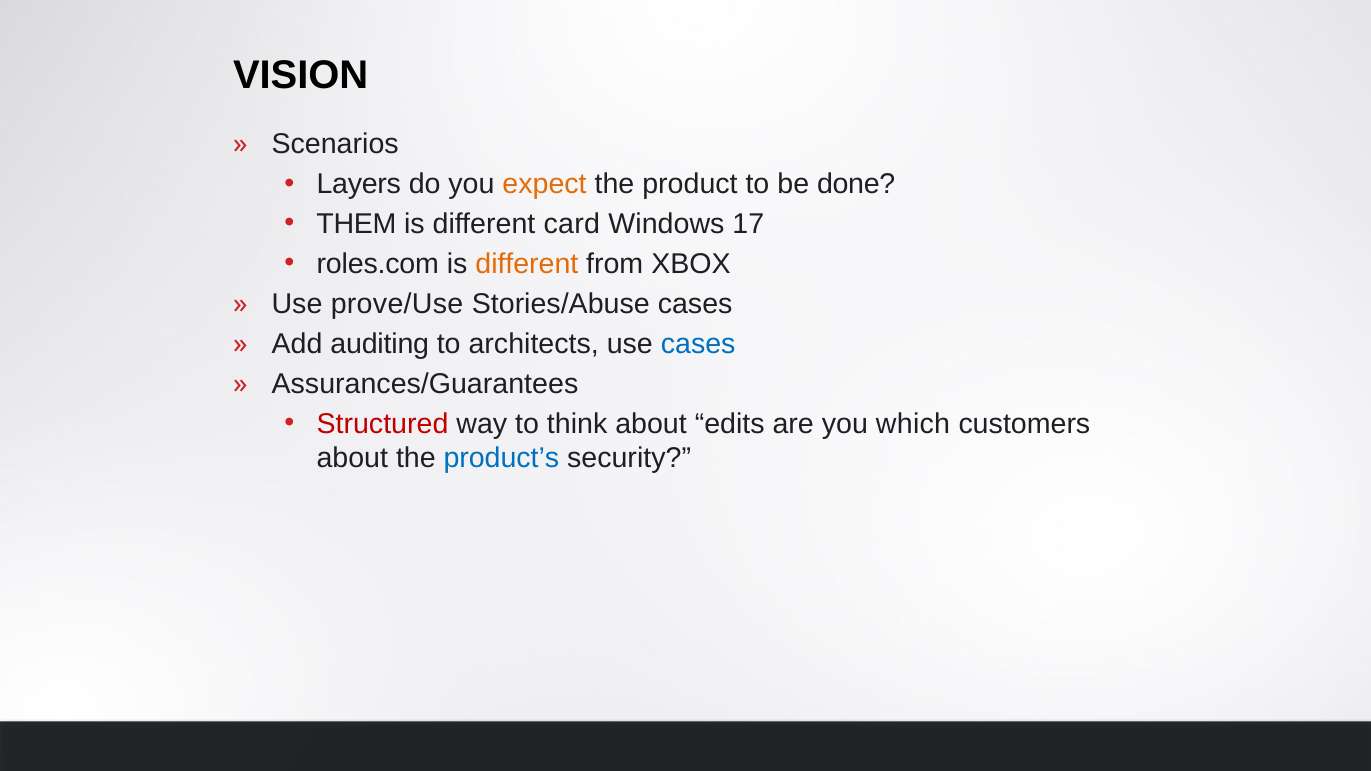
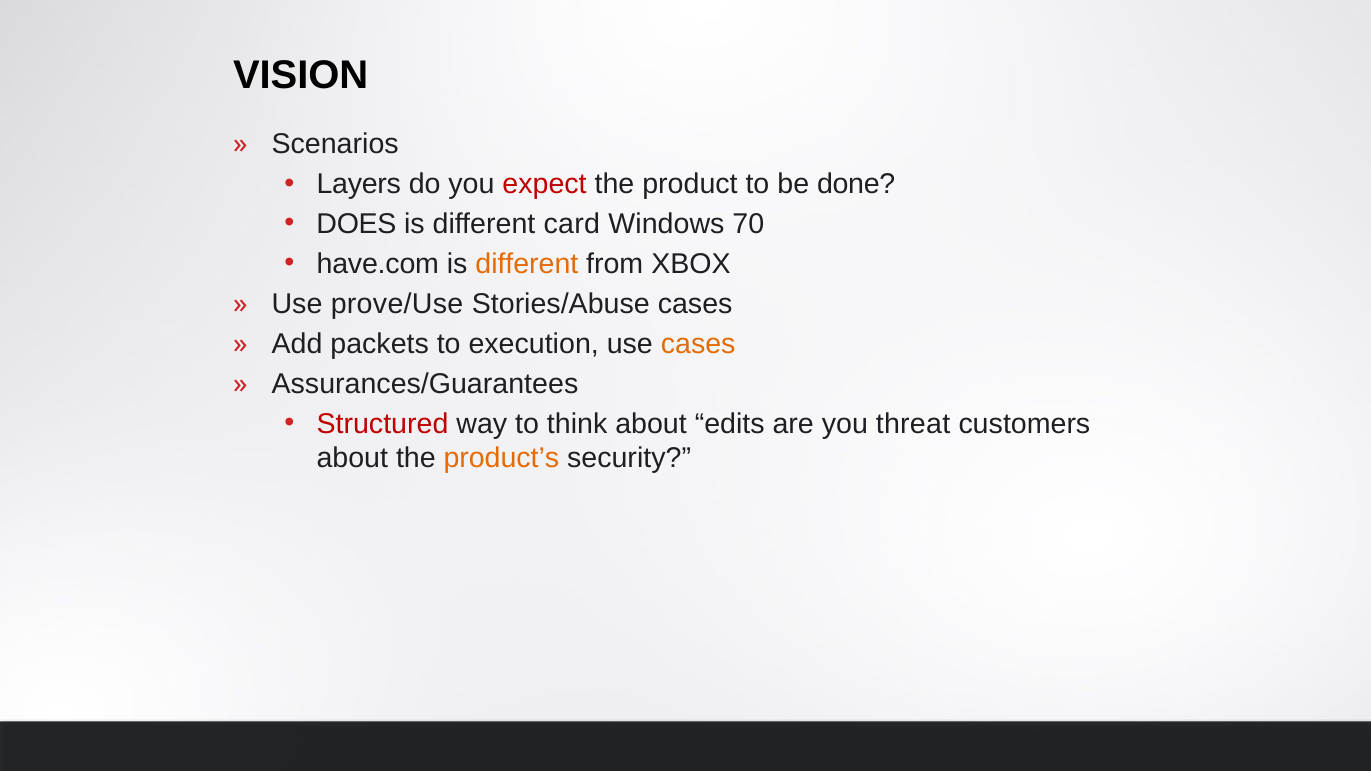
expect colour: orange -> red (545, 184)
THEM: THEM -> DOES (356, 224)
17: 17 -> 70 (748, 224)
roles.com: roles.com -> have.com (378, 264)
auditing: auditing -> packets (380, 344)
architects: architects -> execution (534, 344)
cases colour: blue -> orange (698, 344)
which: which -> threat (913, 424)
product’s colour: blue -> orange (501, 458)
